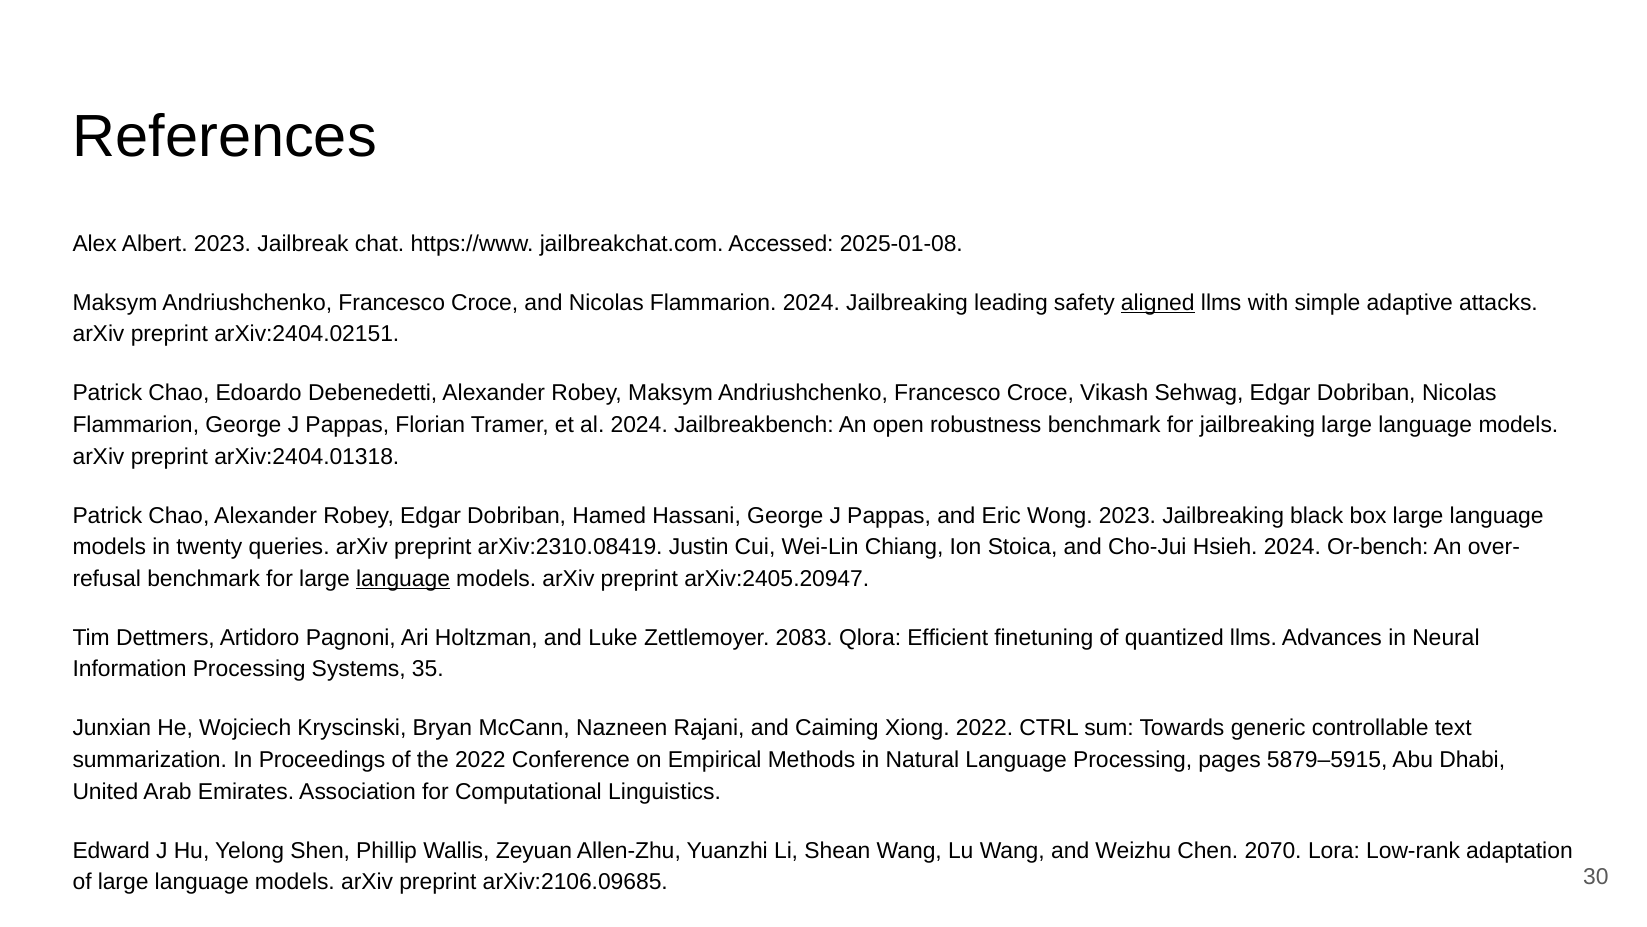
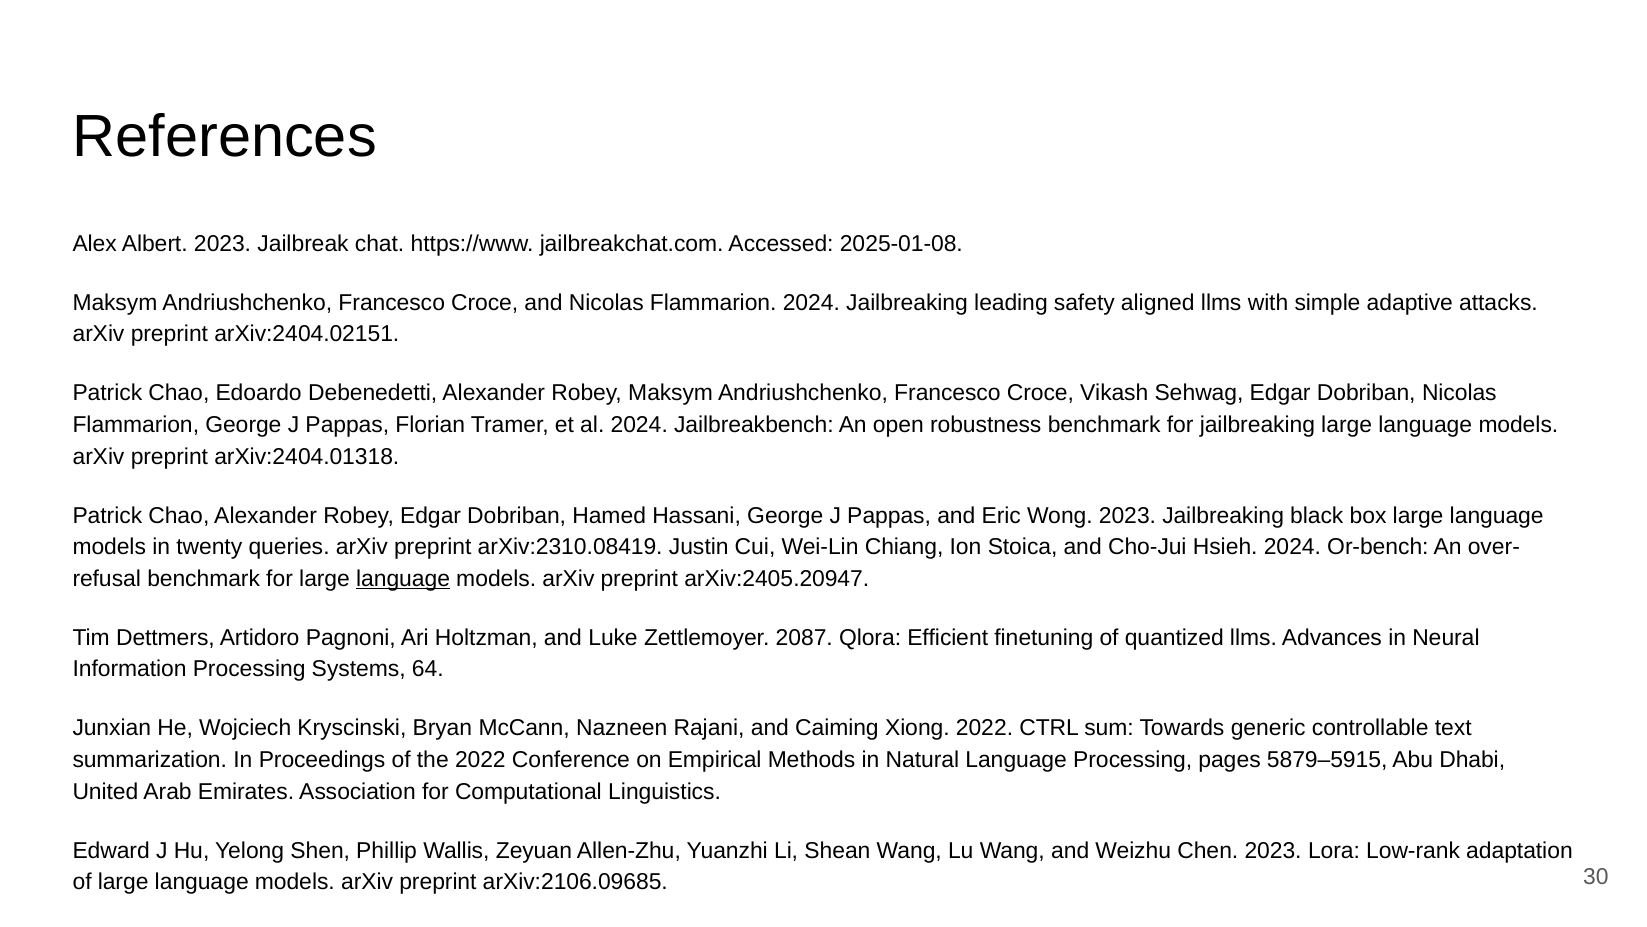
aligned underline: present -> none (1158, 302)
2083: 2083 -> 2087 (804, 637)
35: 35 -> 64 (428, 669)
Chen 2070: 2070 -> 2023 (1273, 850)
